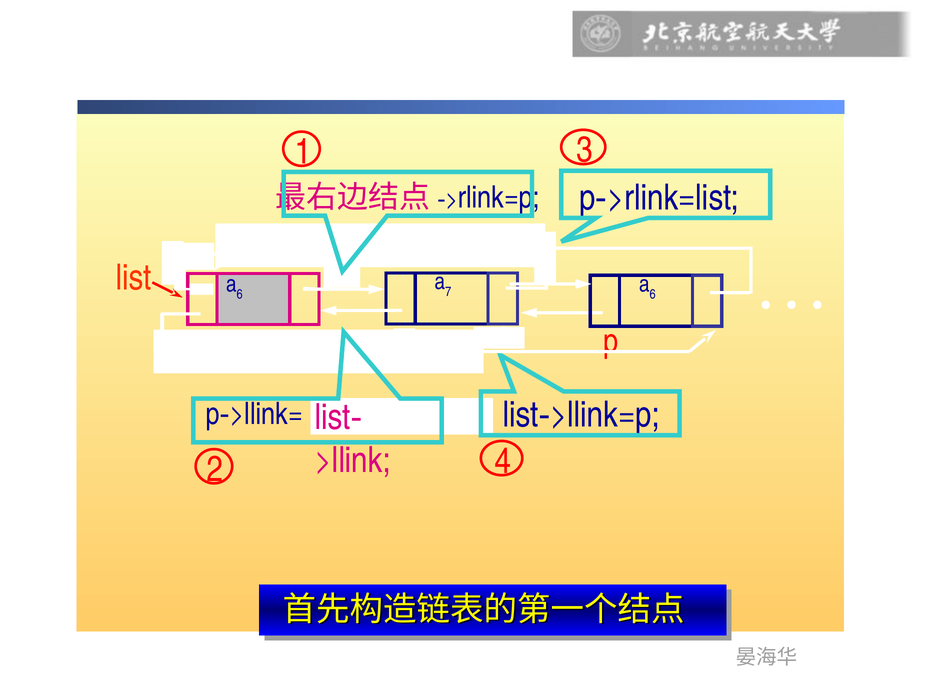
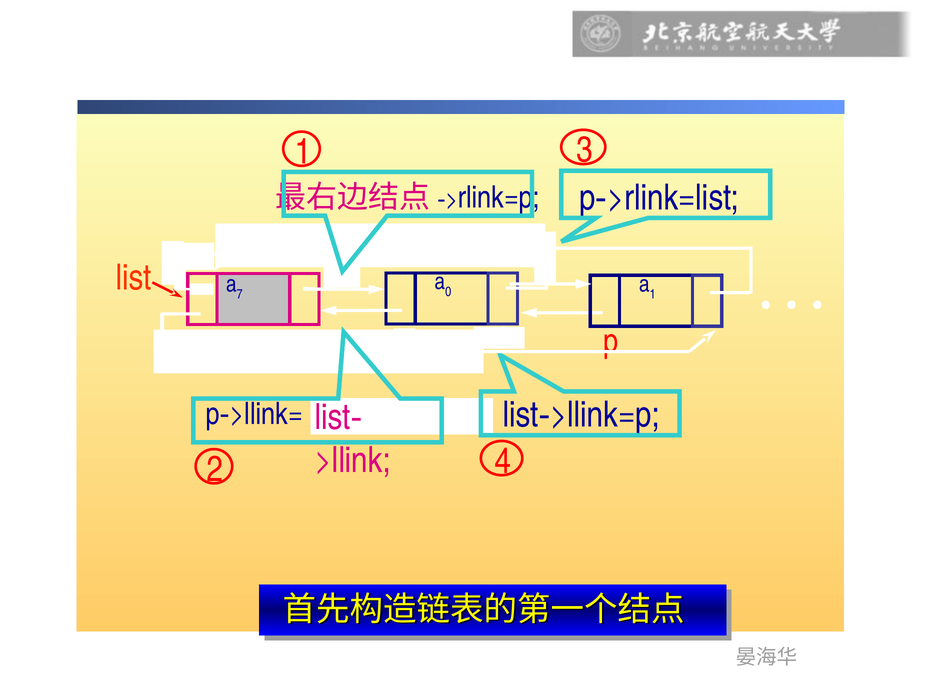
7: 7 -> 0 (448, 292)
6: 6 -> 1 (653, 294)
6: 6 -> 7 (240, 295)
